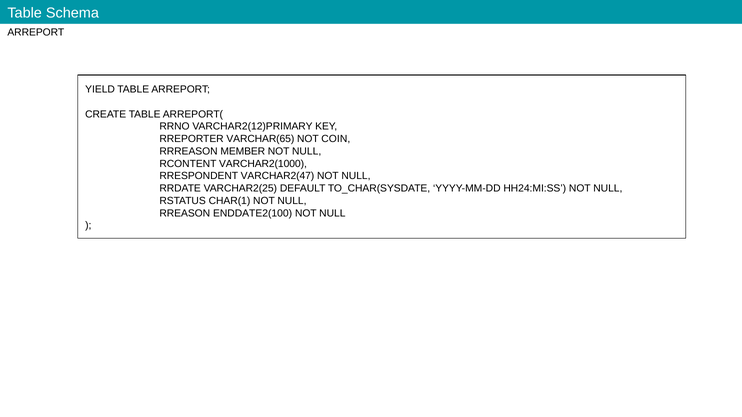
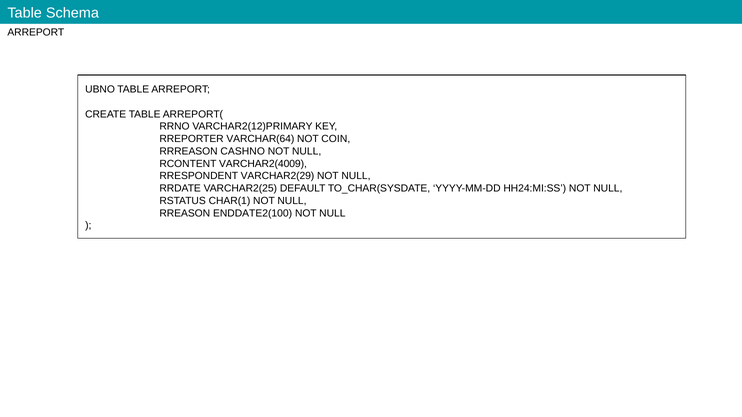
YIELD: YIELD -> UBNO (100, 89)
VARCHAR(65: VARCHAR(65 -> VARCHAR(64 (260, 139)
MEMBER: MEMBER -> CASHNO (243, 151)
VARCHAR2(1000: VARCHAR2(1000 -> VARCHAR2(4009 (263, 164)
VARCHAR2(47: VARCHAR2(47 -> VARCHAR2(29 (277, 176)
